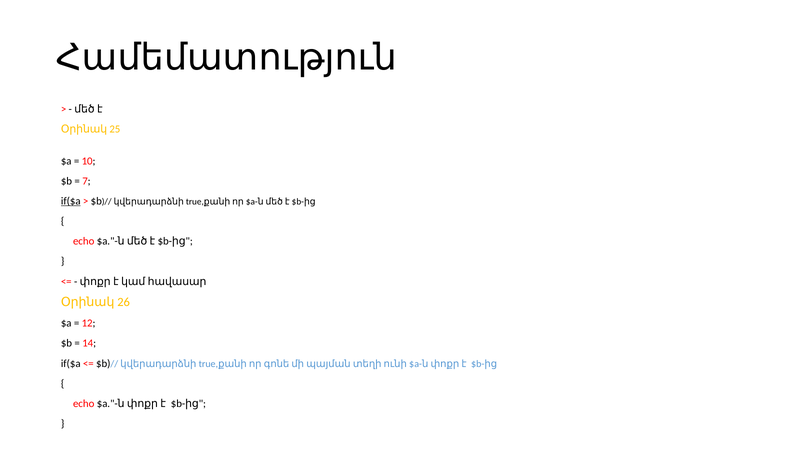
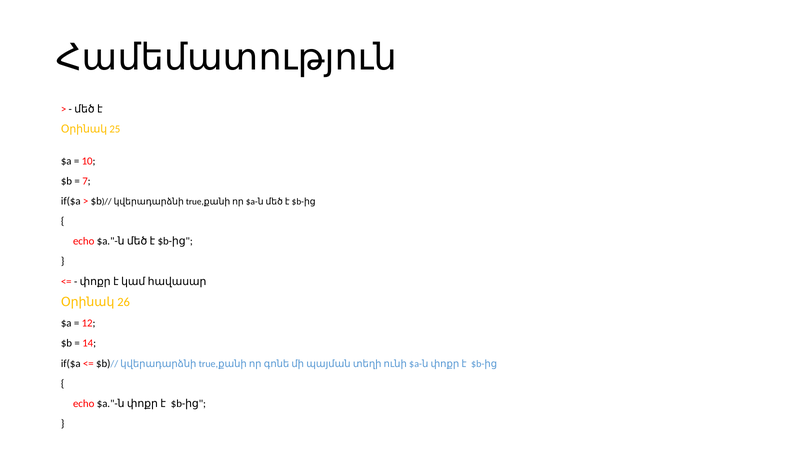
if($a underline: present -> none (71, 201)
